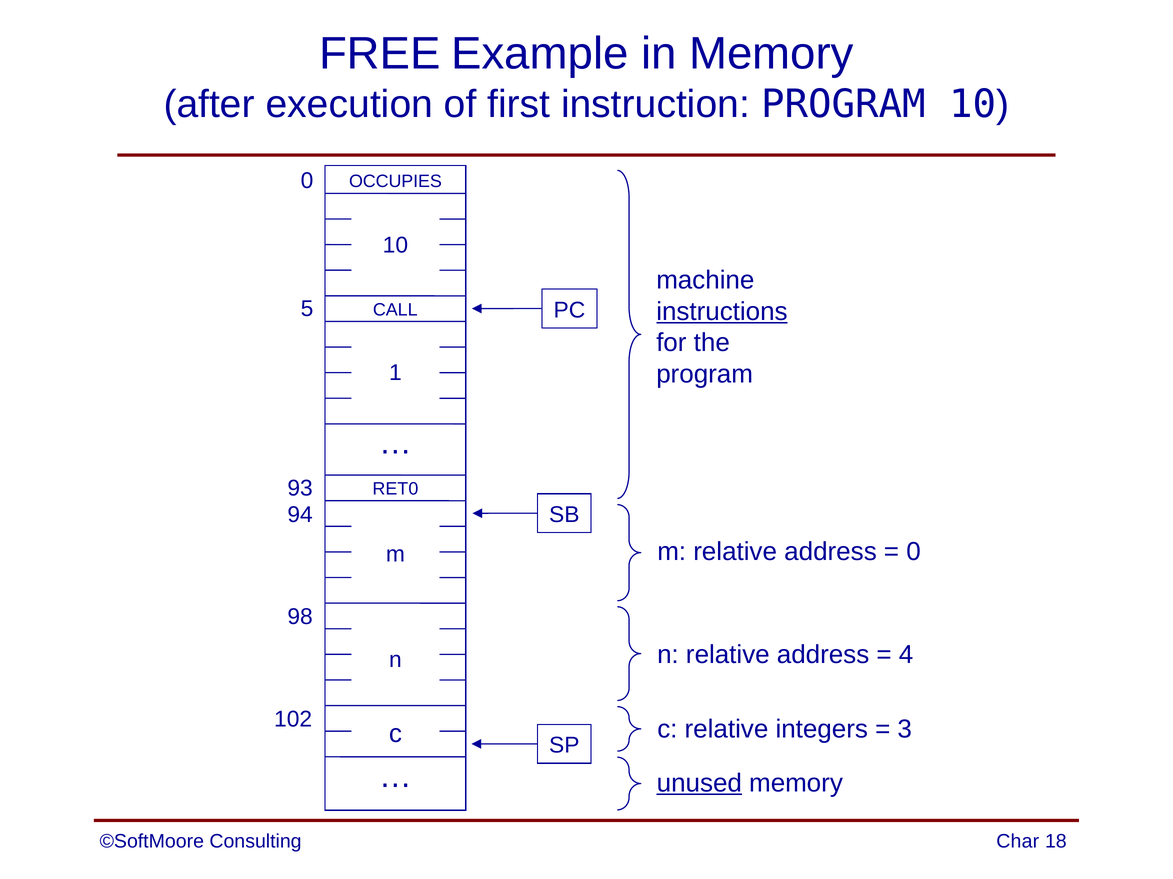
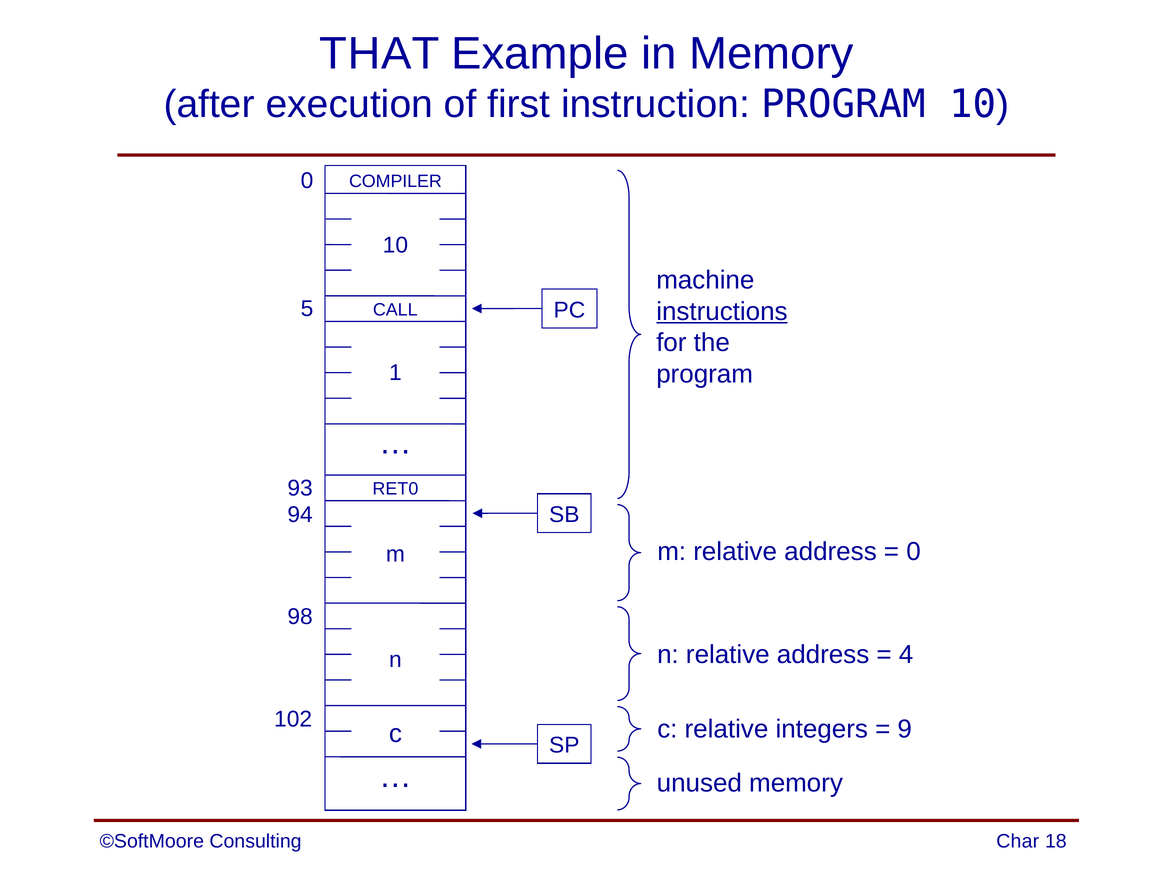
FREE: FREE -> THAT (380, 54)
OCCUPIES: OCCUPIES -> COMPILER (395, 182)
3: 3 -> 9 (905, 730)
unused underline: present -> none (699, 784)
